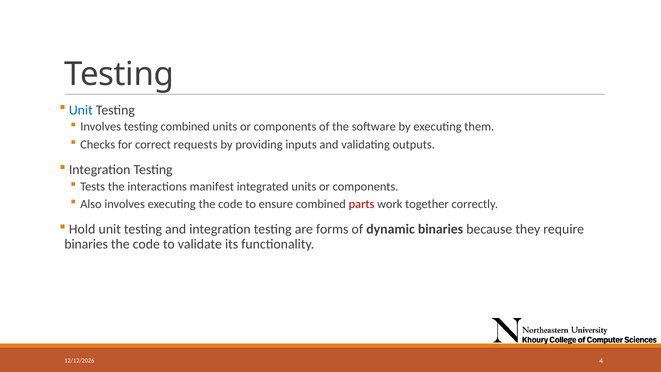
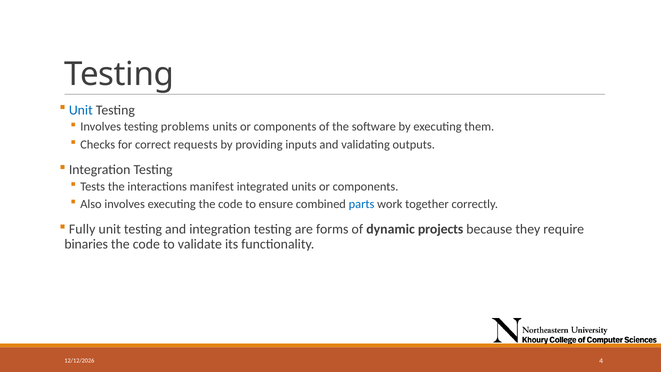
testing combined: combined -> problems (185, 127)
parts colour: red -> blue (362, 204)
Hold: Hold -> Fully (82, 229)
dynamic binaries: binaries -> projects (441, 229)
